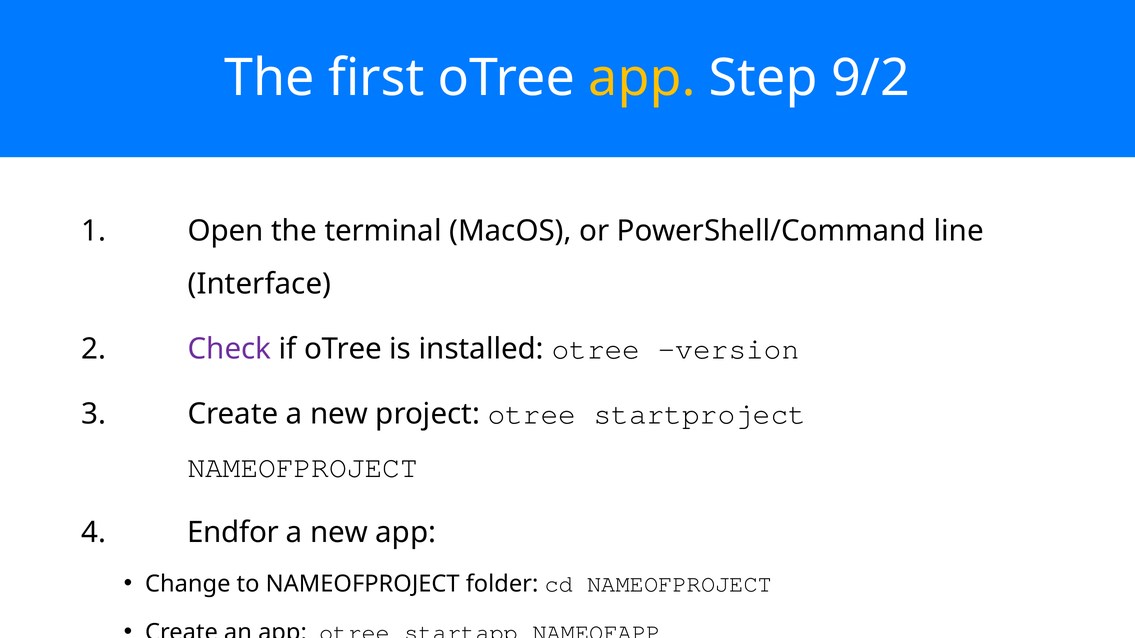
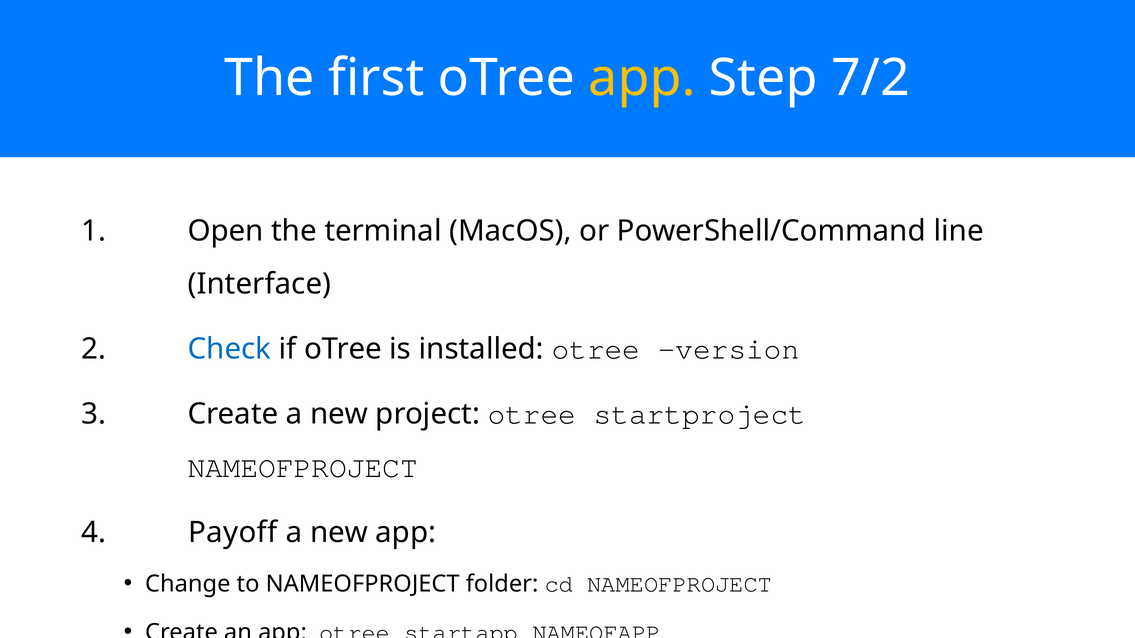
9/2: 9/2 -> 7/2 (871, 78)
Check colour: purple -> blue (229, 349)
Endfor: Endfor -> Payoff (233, 533)
